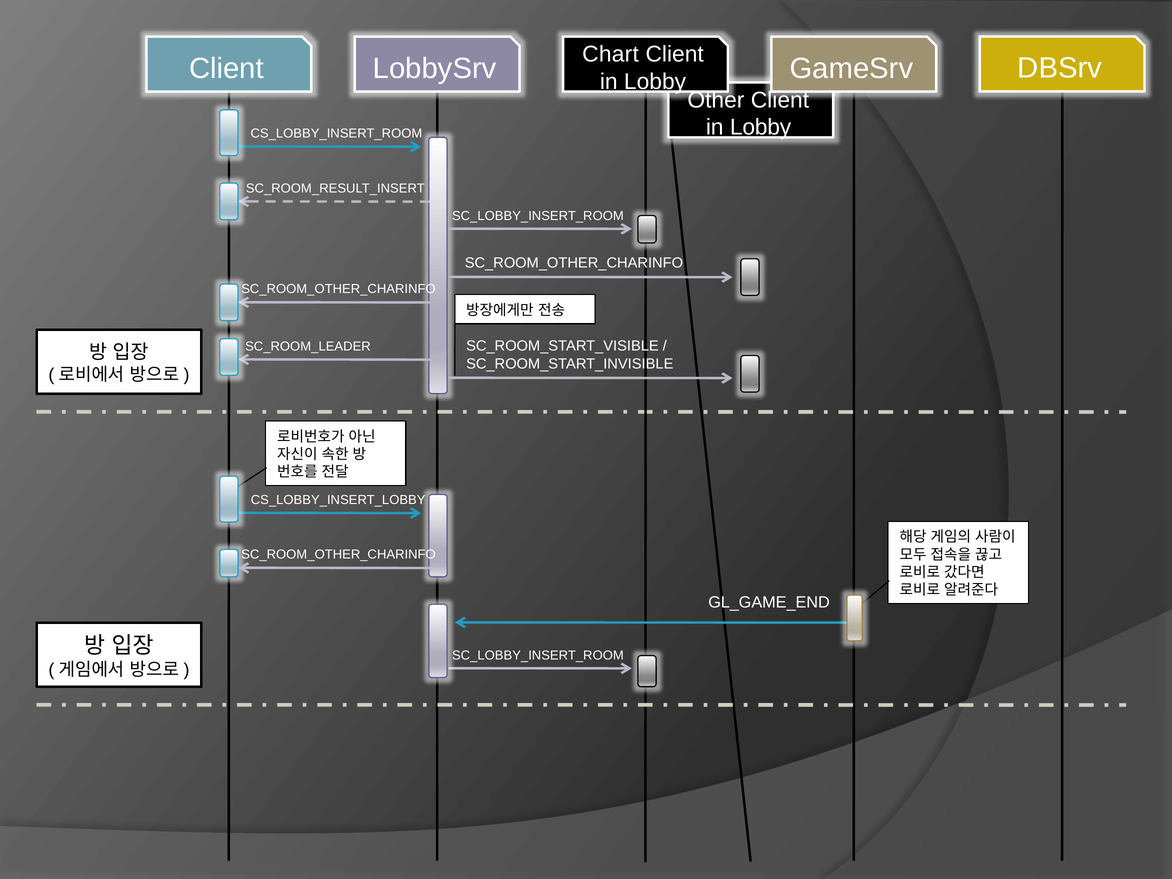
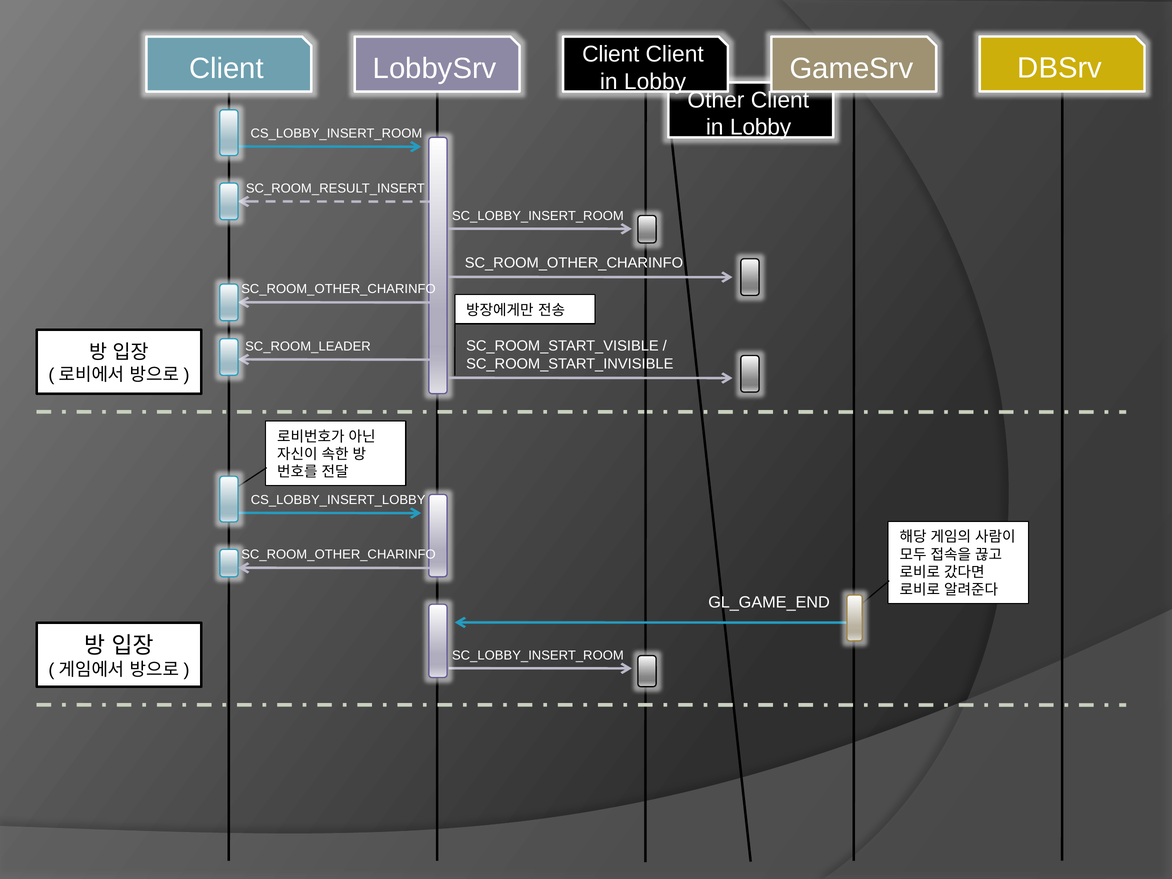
Chart: Chart -> Client (611, 54)
